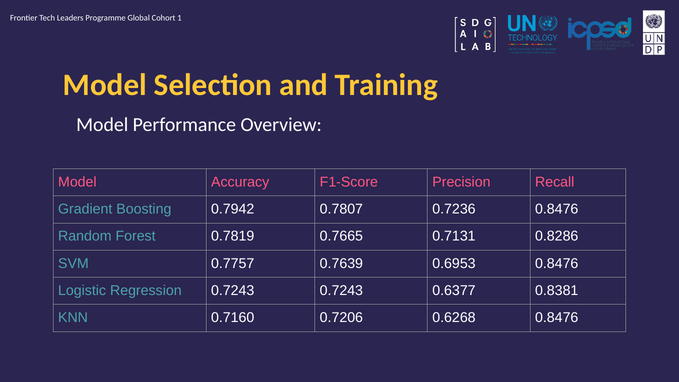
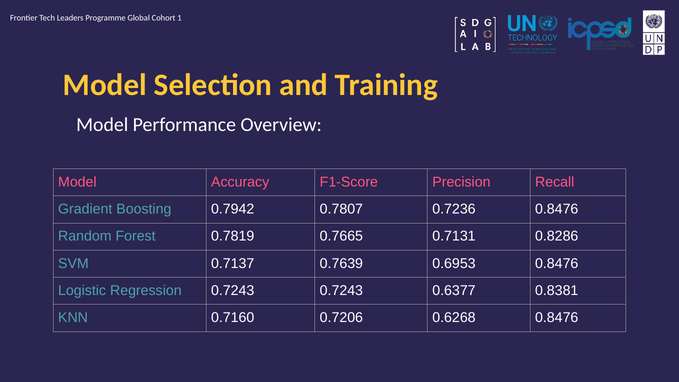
0.7757: 0.7757 -> 0.7137 (233, 263)
